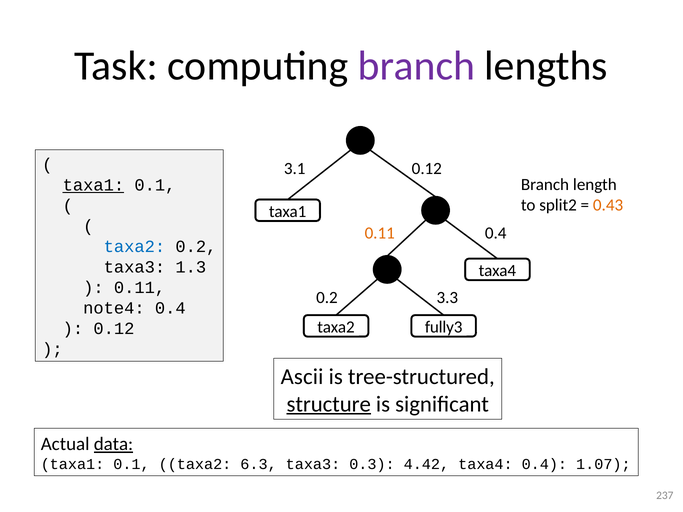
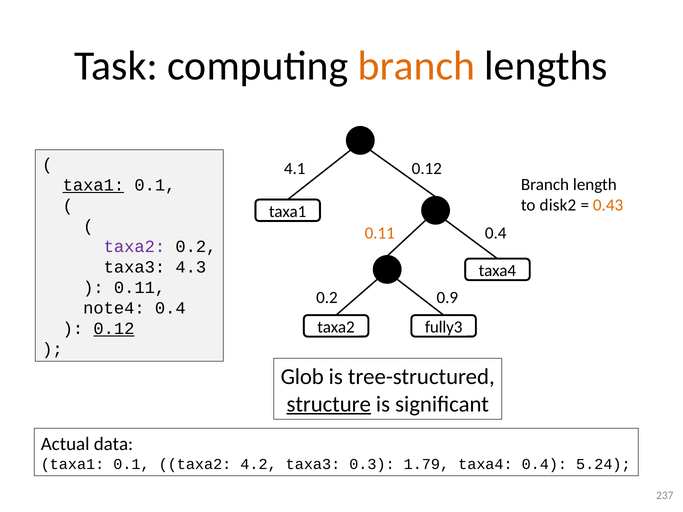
branch colour: purple -> orange (416, 66)
3.1: 3.1 -> 4.1 (295, 169)
split2: split2 -> disk2 (558, 205)
taxa2 colour: blue -> purple (134, 247)
1.3: 1.3 -> 4.3 (191, 267)
3.3: 3.3 -> 0.9 (447, 298)
0.12 underline: none -> present (114, 329)
Ascii: Ascii -> Glob (302, 377)
data underline: present -> none (113, 444)
6.3: 6.3 -> 4.2 (259, 465)
4.42: 4.42 -> 1.79 (426, 465)
1.07: 1.07 -> 5.24 (603, 465)
